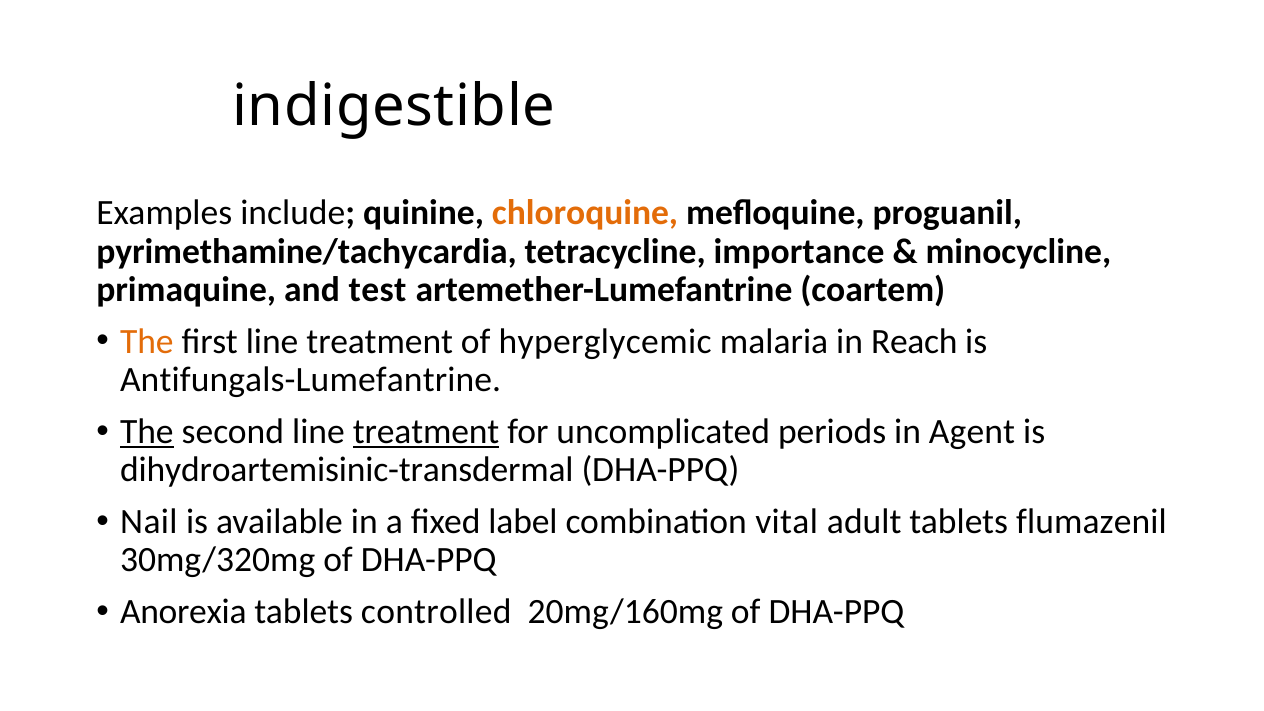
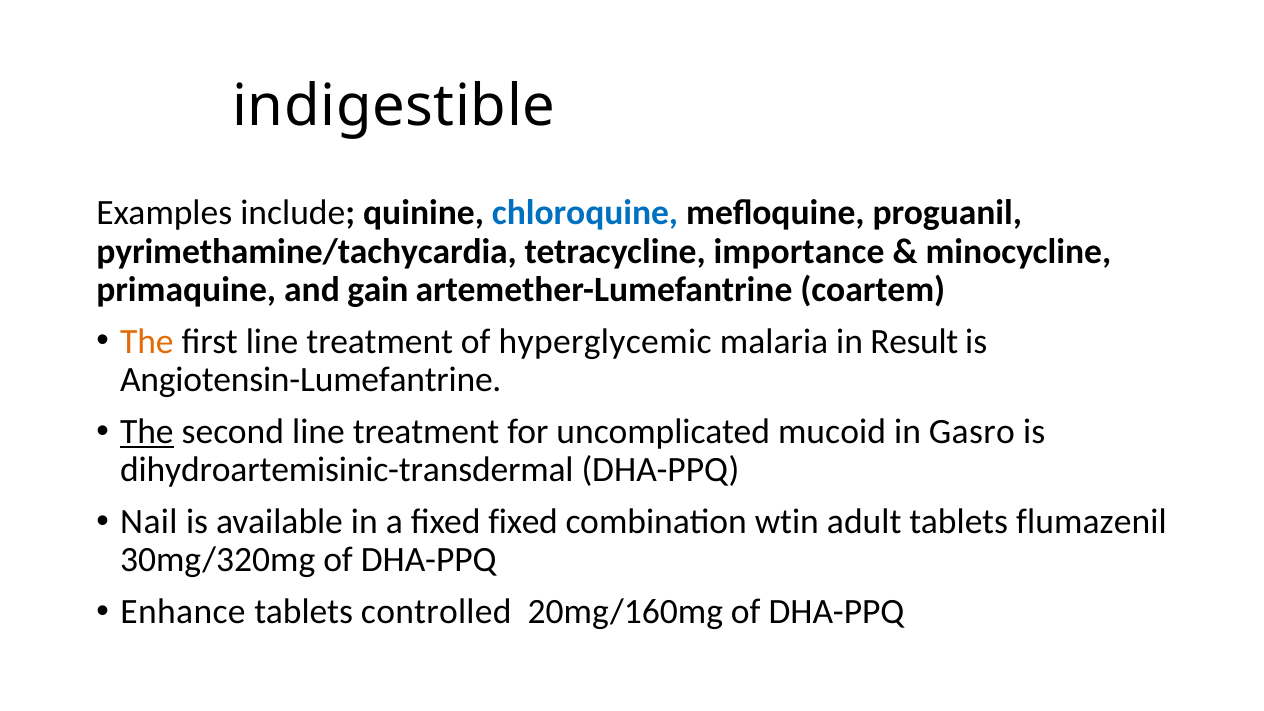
chloroquine colour: orange -> blue (585, 213)
test: test -> gain (378, 290)
Reach: Reach -> Result (914, 342)
Antifungals-Lumefantrine: Antifungals-Lumefantrine -> Angiotensin-Lumefantrine (311, 380)
treatment underline: present -> none (426, 432)
periods: periods -> mucoid (832, 432)
Agent: Agent -> Gasro (972, 432)
fixed label: label -> fixed (523, 522)
vital: vital -> wtin (787, 522)
Anorexia: Anorexia -> Enhance (183, 612)
